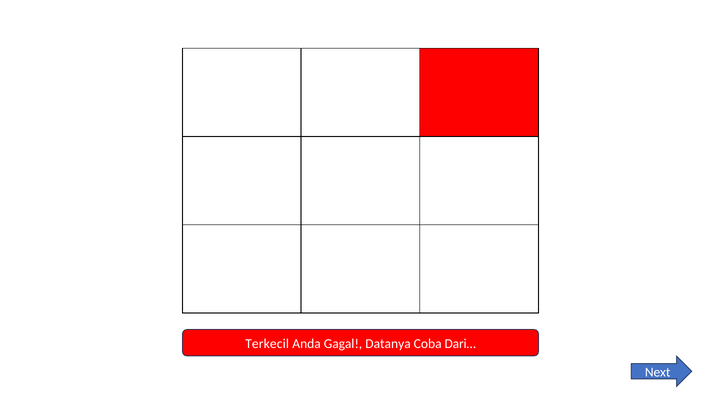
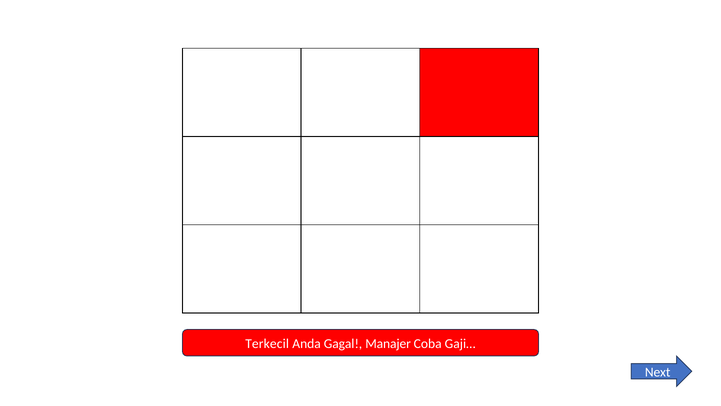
Datanya: Datanya -> Manajer (388, 343)
Dari…: Dari… -> Gaji… (460, 343)
